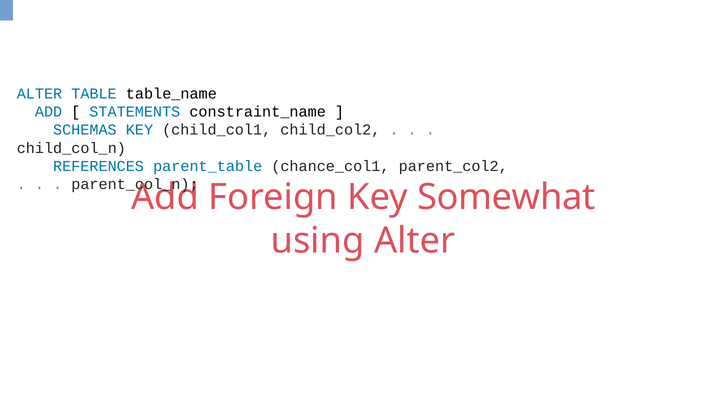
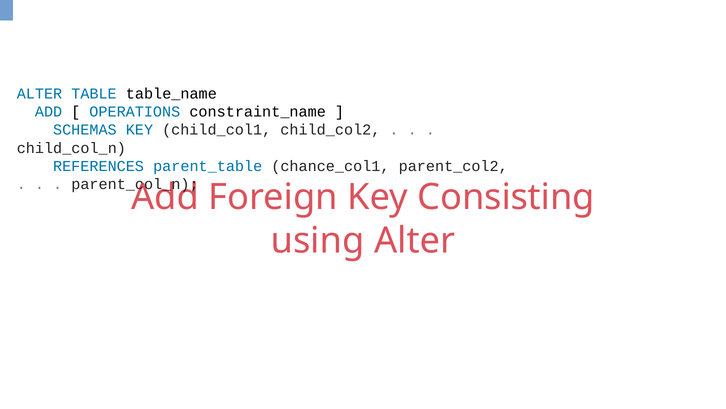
STATEMENTS: STATEMENTS -> OPERATIONS (135, 112)
Somewhat: Somewhat -> Consisting (506, 197)
